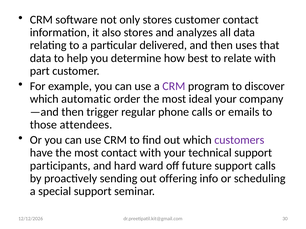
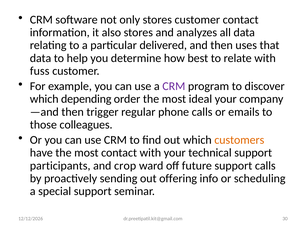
part: part -> fuss (40, 71)
automatic: automatic -> depending (86, 99)
attendees: attendees -> colleagues (86, 125)
customers colour: purple -> orange (239, 140)
hard: hard -> crop (125, 166)
